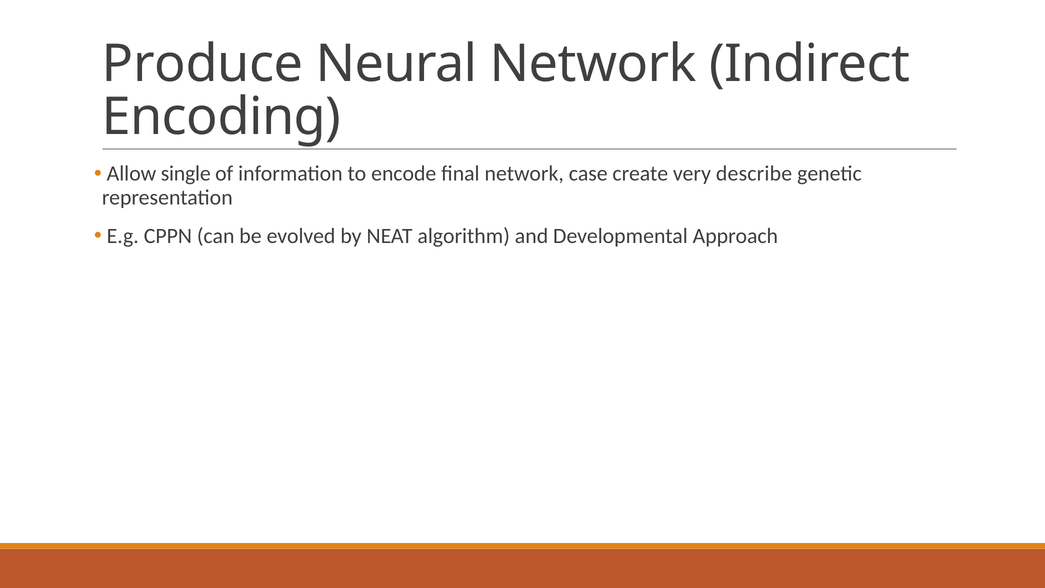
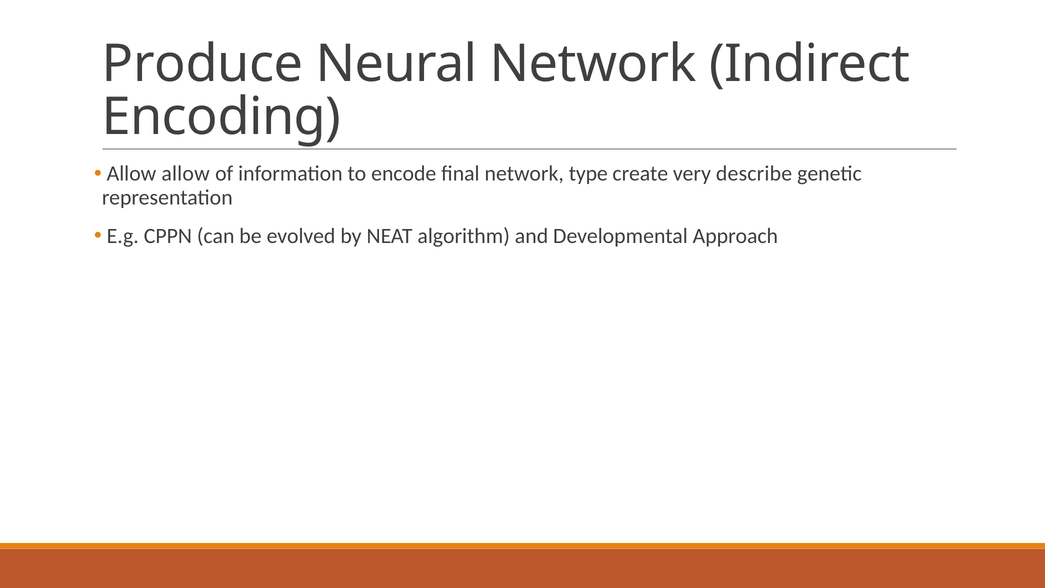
Allow single: single -> allow (186, 174)
case: case -> type (588, 174)
